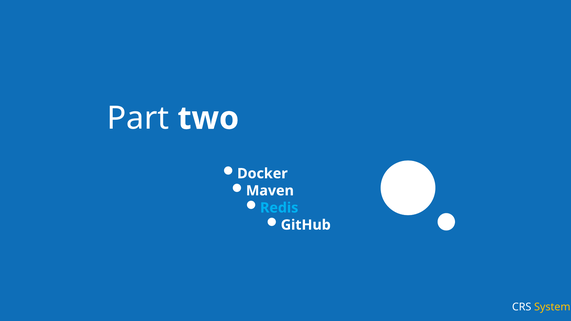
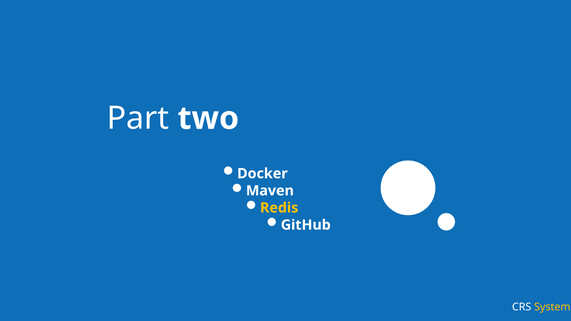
Redis colour: light blue -> yellow (279, 208)
